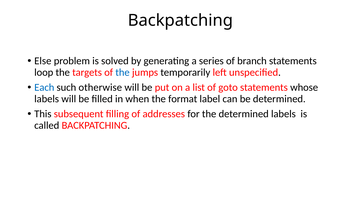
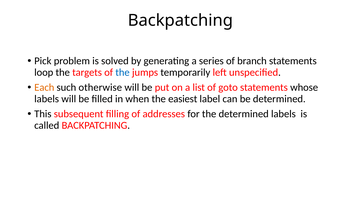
Else: Else -> Pick (43, 61)
Each colour: blue -> orange (44, 88)
format: format -> easiest (183, 99)
